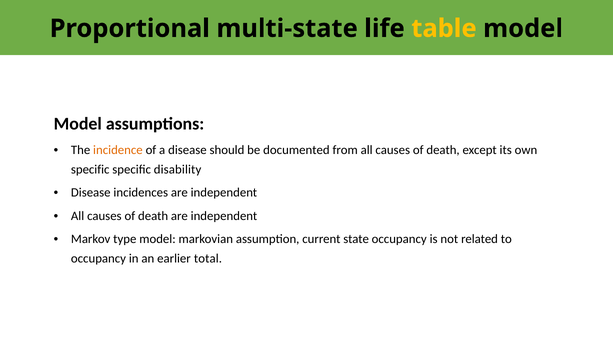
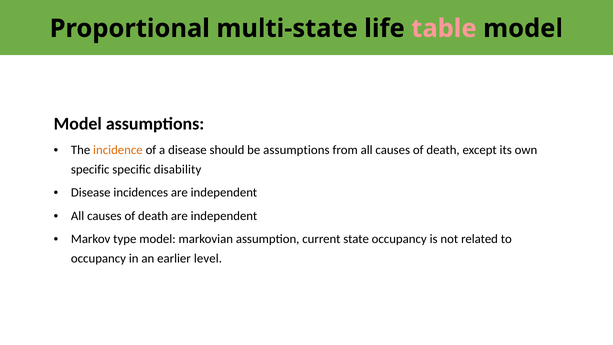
table colour: yellow -> pink (444, 28)
be documented: documented -> assumptions (296, 150)
total: total -> level (208, 258)
